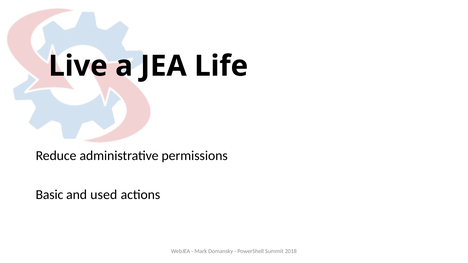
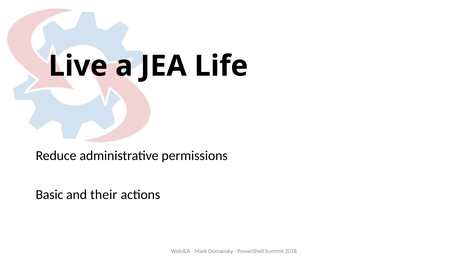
used: used -> their (104, 195)
